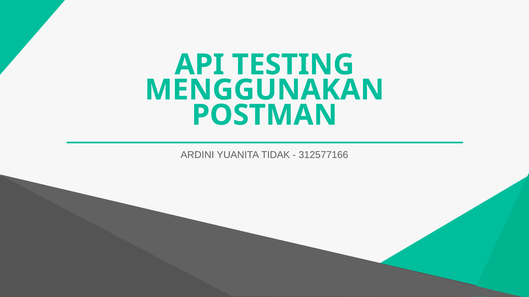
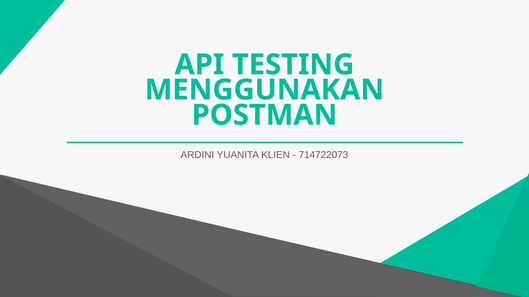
TIDAK: TIDAK -> KLIEN (276, 155)
312577166: 312577166 -> 714722073 (323, 155)
